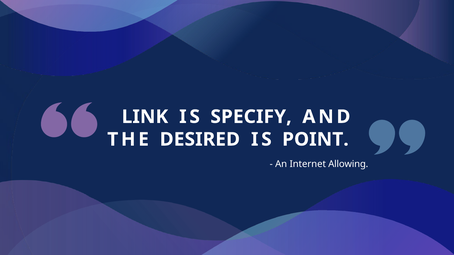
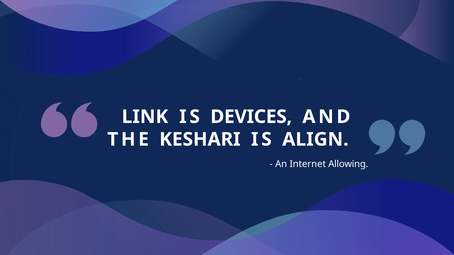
SPECIFY: SPECIFY -> DEVICES (251, 117)
DESIRED: DESIRED -> KESHARI (200, 140)
POINT: POINT -> ALIGN (315, 140)
